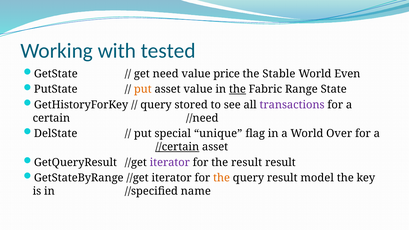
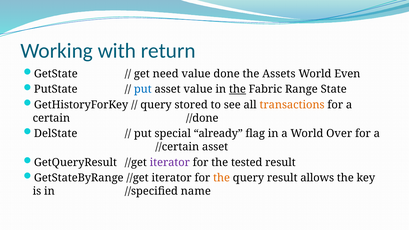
tested: tested -> return (168, 51)
price: price -> done (227, 74)
Stable: Stable -> Assets (279, 74)
put colour: orange -> blue (143, 89)
transactions colour: purple -> orange (292, 105)
//need: //need -> //done (202, 118)
unique: unique -> already (218, 134)
//certain underline: present -> none (177, 147)
the result: result -> tested (247, 162)
model: model -> allows (317, 178)
